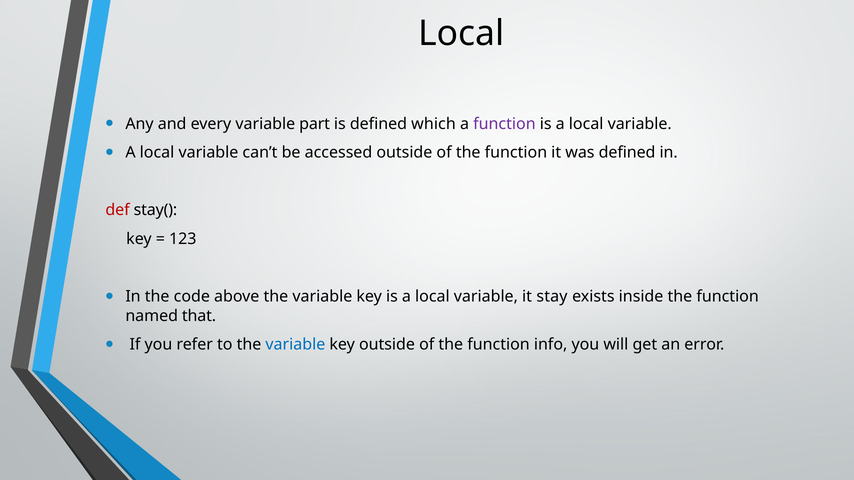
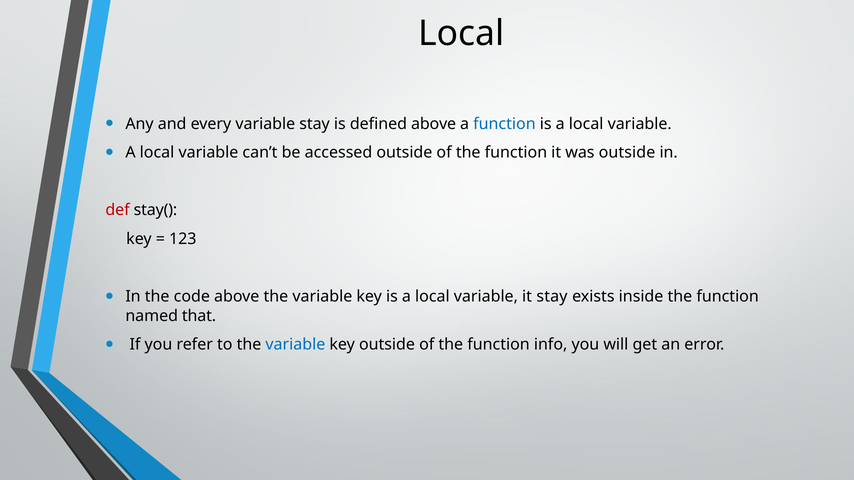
variable part: part -> stay (315, 124)
defined which: which -> above (434, 124)
function colour: purple -> blue (504, 124)
was defined: defined -> outside (627, 153)
